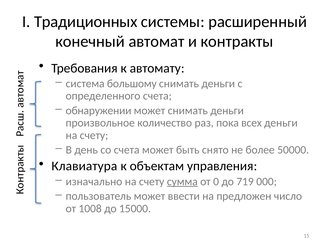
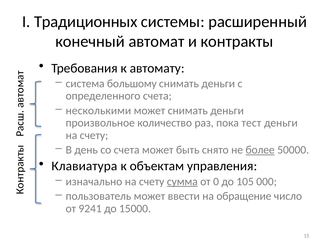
обнаружении: обнаружении -> несколькими (98, 110)
всех: всех -> тест (251, 123)
более underline: none -> present (260, 150)
719: 719 -> 105 (245, 181)
предложен: предложен -> обращение (244, 196)
1008: 1008 -> 9241 (90, 208)
